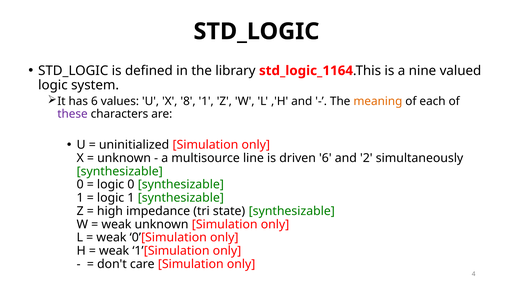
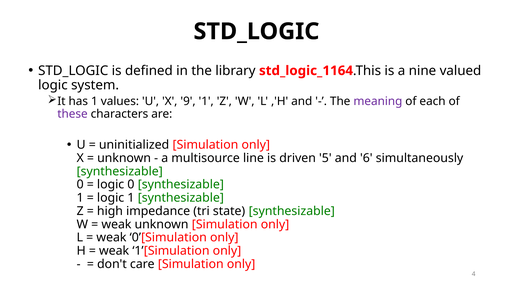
has 6: 6 -> 1 (94, 101)
8: 8 -> 9 (188, 101)
meaning colour: orange -> purple (378, 101)
driven 6: 6 -> 5 (325, 158)
2: 2 -> 6 (366, 158)
